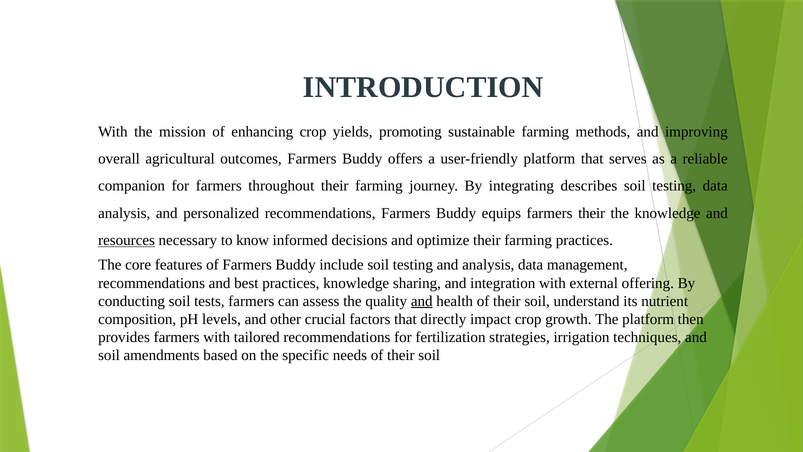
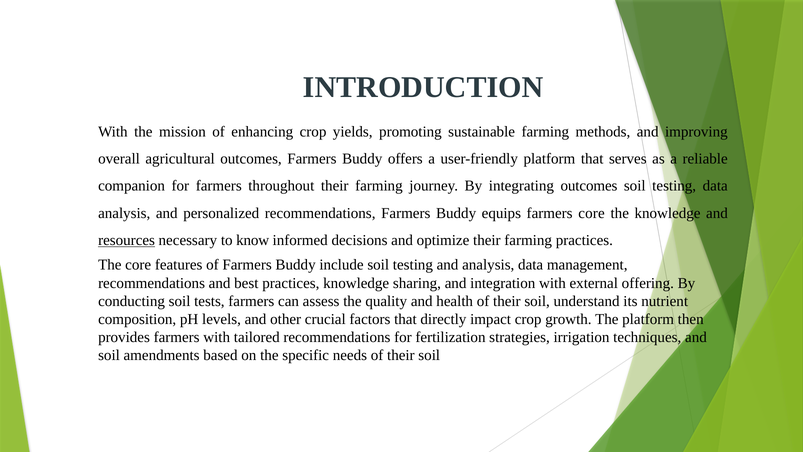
integrating describes: describes -> outcomes (589, 186)
farmers their: their -> core (592, 213)
and underline: present -> none (422, 301)
